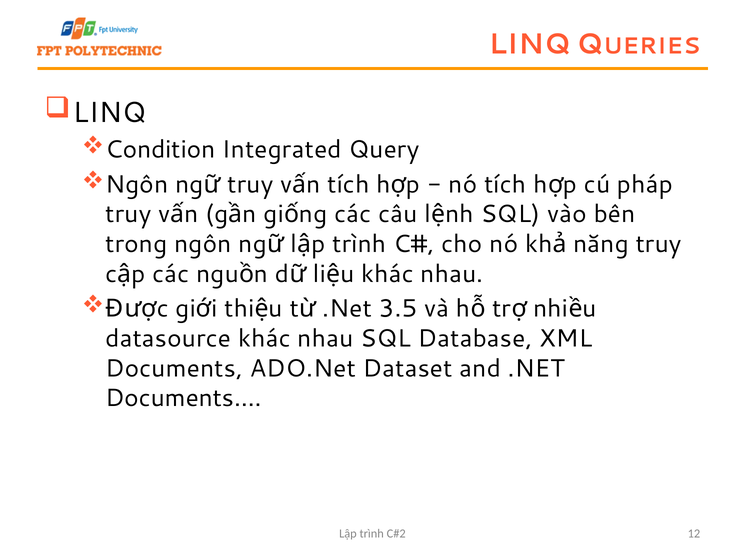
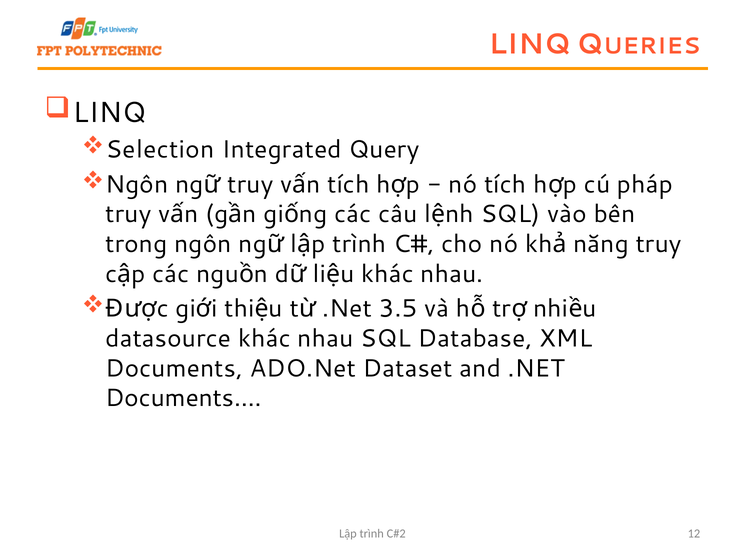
Condition: Condition -> Selection (160, 150)
